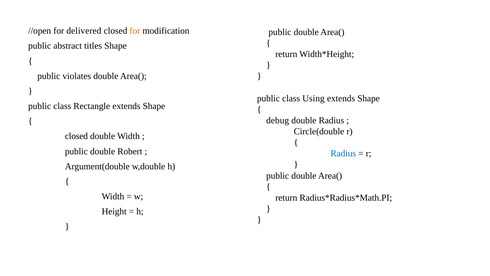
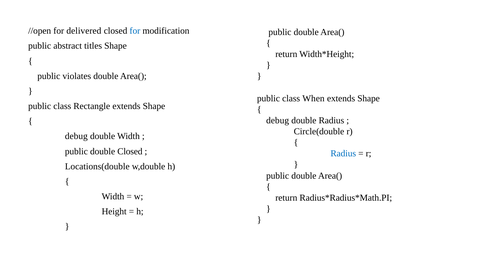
for colour: orange -> blue (135, 31)
Using: Using -> When (313, 98)
closed: closed -> debug (76, 136)
double Robert: Robert -> Closed (130, 151)
Argument(double: Argument(double -> Locations(double (97, 166)
